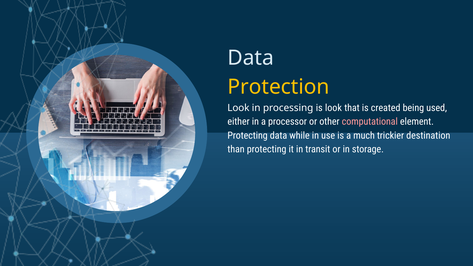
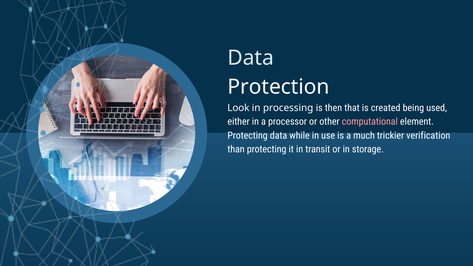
Protection colour: yellow -> white (279, 87)
is look: look -> then (333, 108)
destination: destination -> verification (428, 136)
